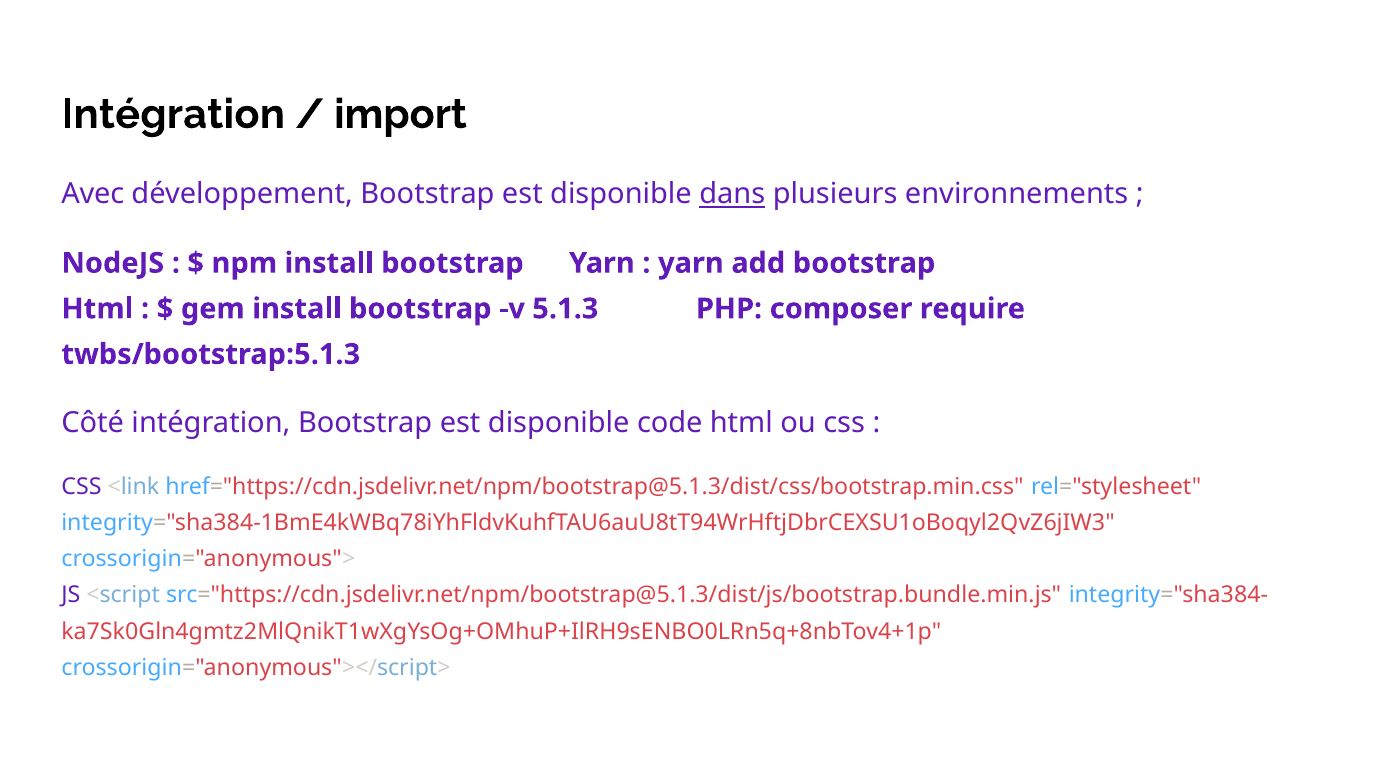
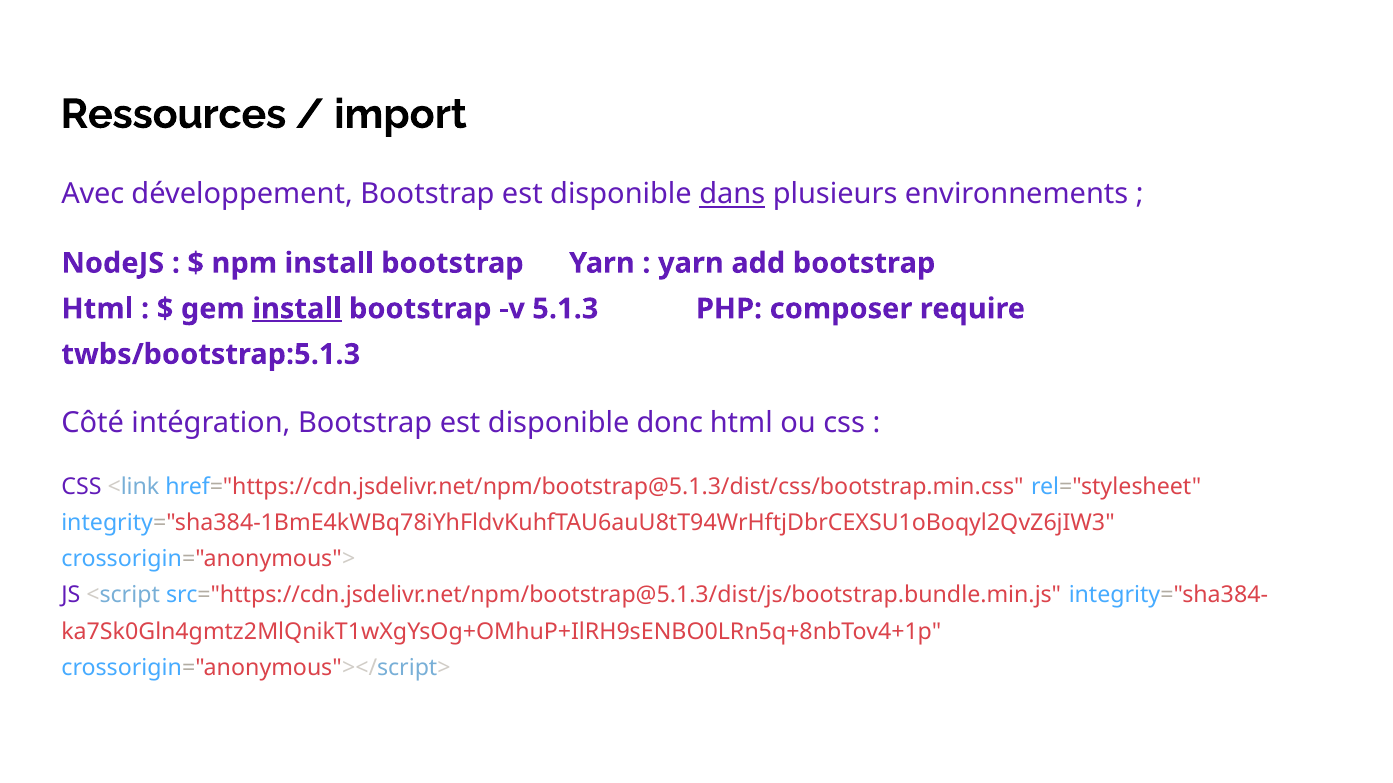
Intégration: Intégration -> Ressources (173, 114)
install underline: none -> present (297, 309)
code: code -> donc (670, 423)
